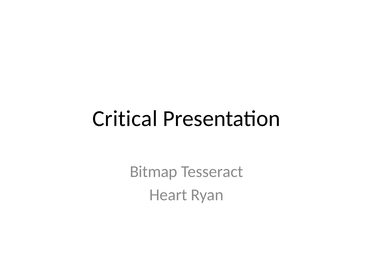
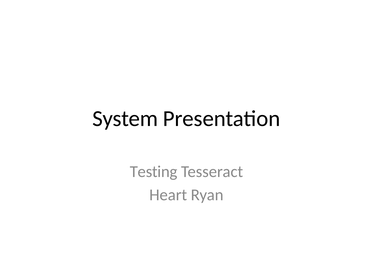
Critical: Critical -> System (125, 118)
Bitmap: Bitmap -> Testing (154, 171)
